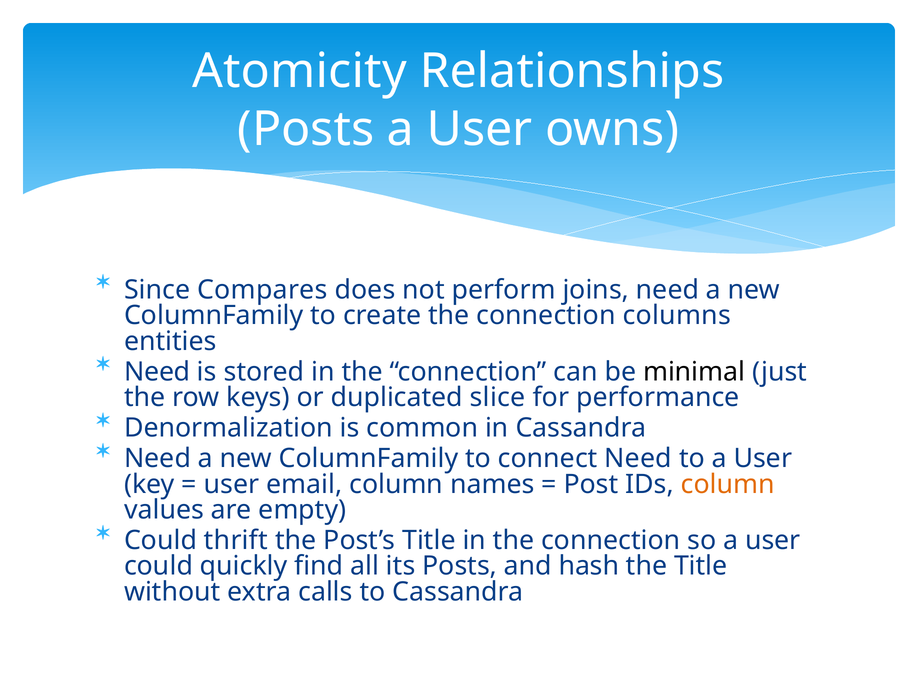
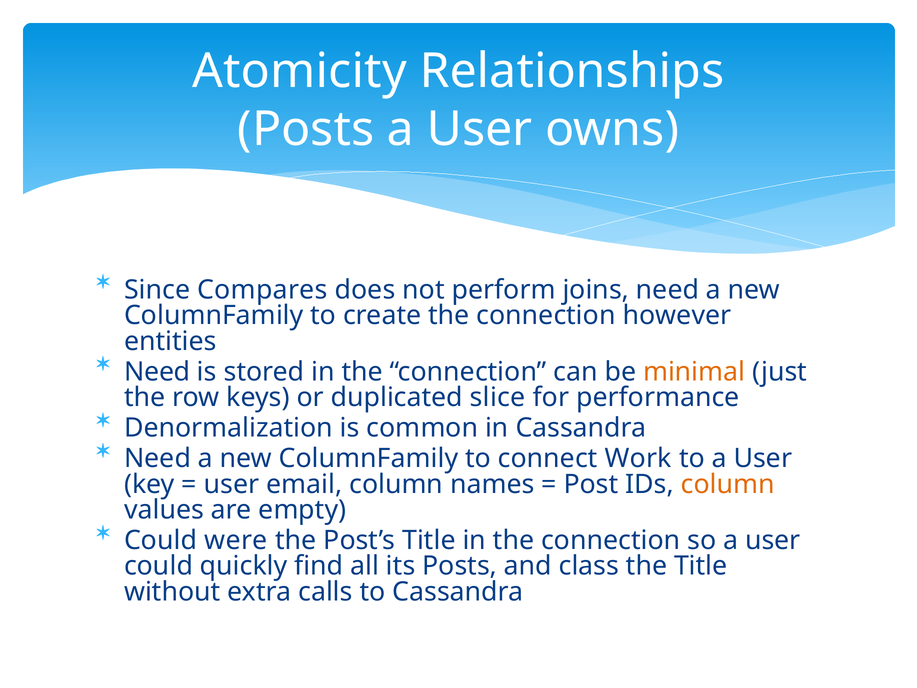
columns: columns -> however (677, 315)
minimal colour: black -> orange (694, 372)
connect Need: Need -> Work (638, 458)
thrift: thrift -> were (236, 540)
hash: hash -> class (589, 566)
